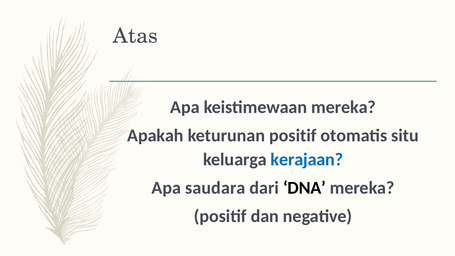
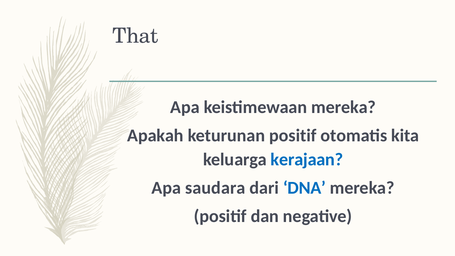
Atas: Atas -> That (136, 36)
situ: situ -> kita (405, 136)
DNA colour: black -> blue (304, 188)
